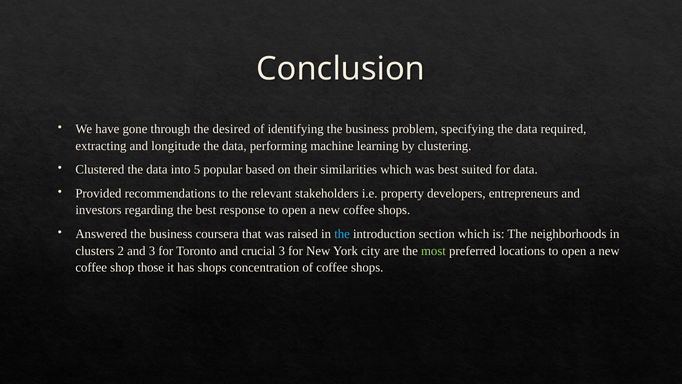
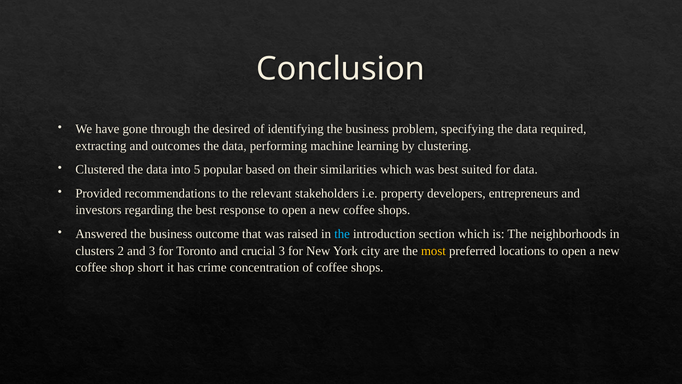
longitude: longitude -> outcomes (176, 146)
coursera: coursera -> outcome (217, 234)
most colour: light green -> yellow (433, 251)
those: those -> short (151, 267)
has shops: shops -> crime (212, 267)
